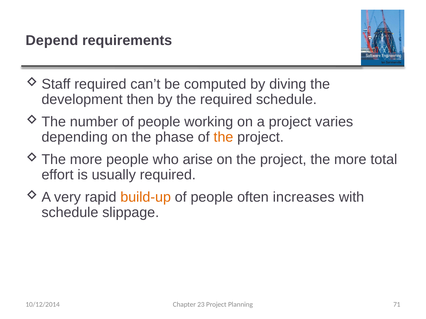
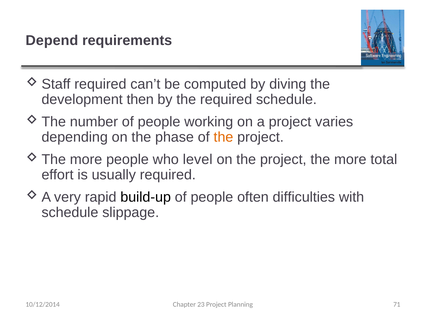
arise: arise -> level (198, 160)
build-up colour: orange -> black (146, 198)
increases: increases -> difficulties (304, 198)
